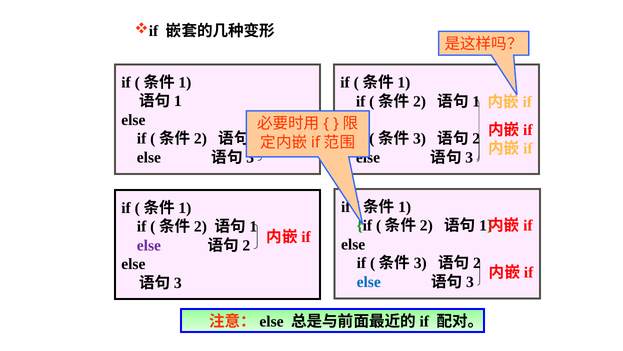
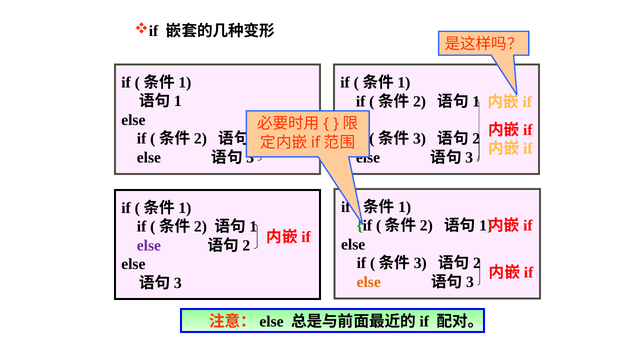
else colour: blue -> orange (369, 281)
